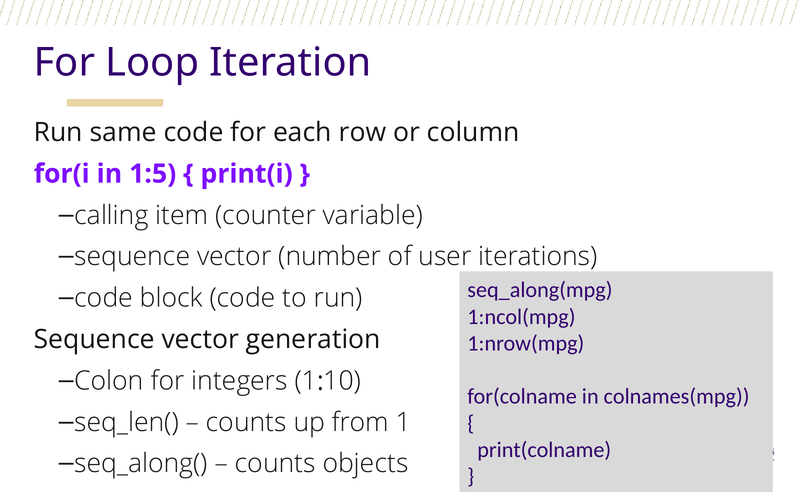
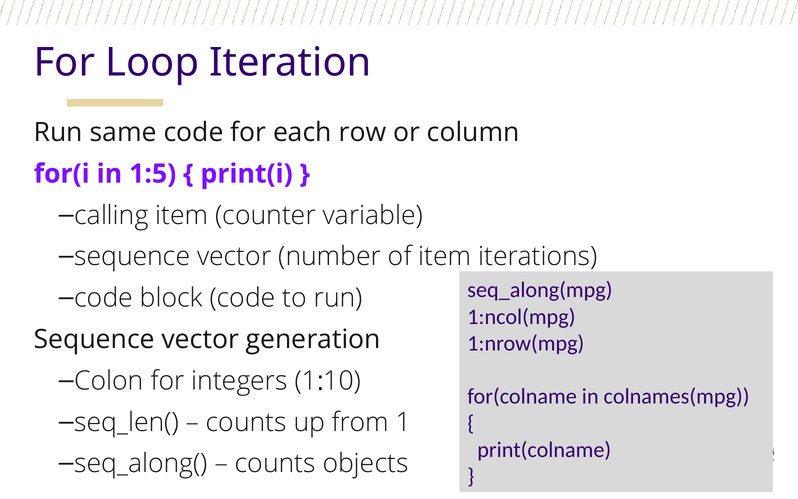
of user: user -> item (445, 257)
